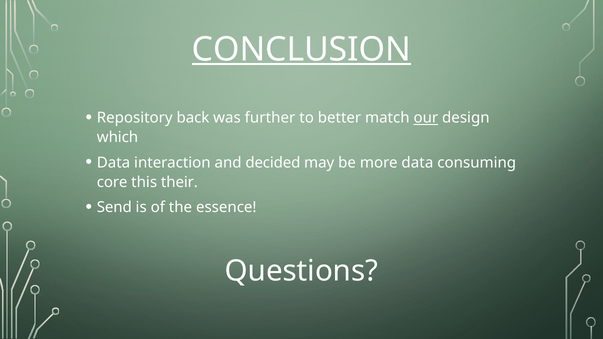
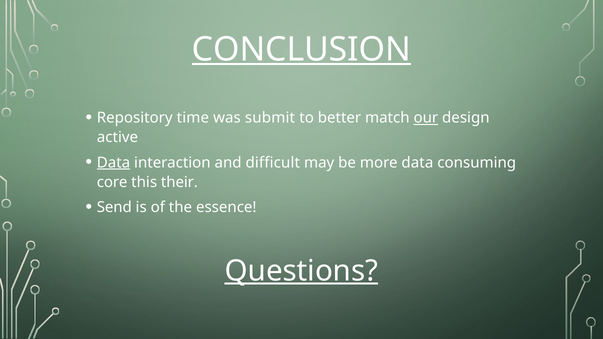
back: back -> time (193, 118)
further: further -> submit (270, 118)
which: which -> active (117, 137)
Data underline: none -> present (114, 163)
decided: decided -> difficult (273, 163)
Questions underline: none -> present (301, 271)
